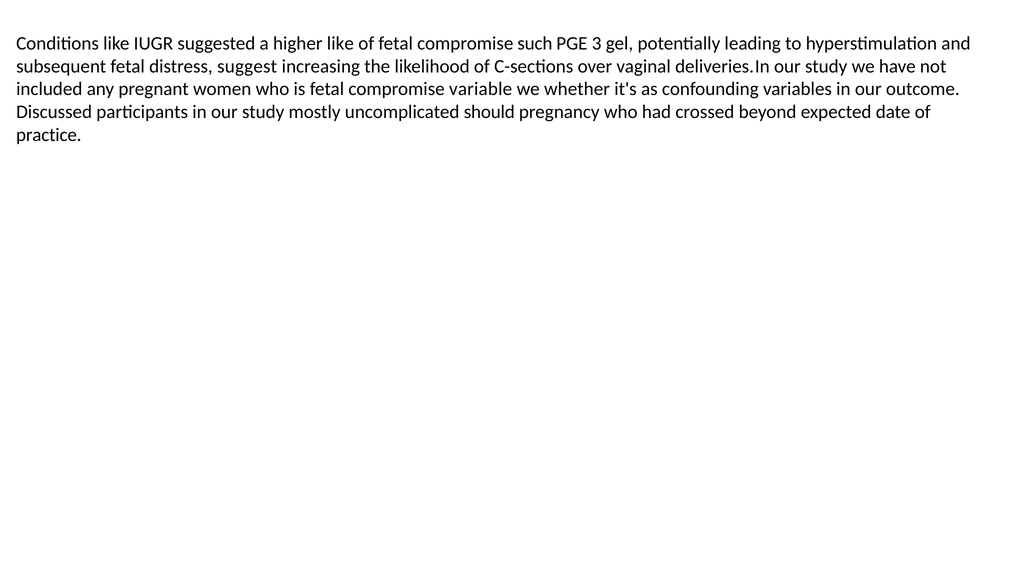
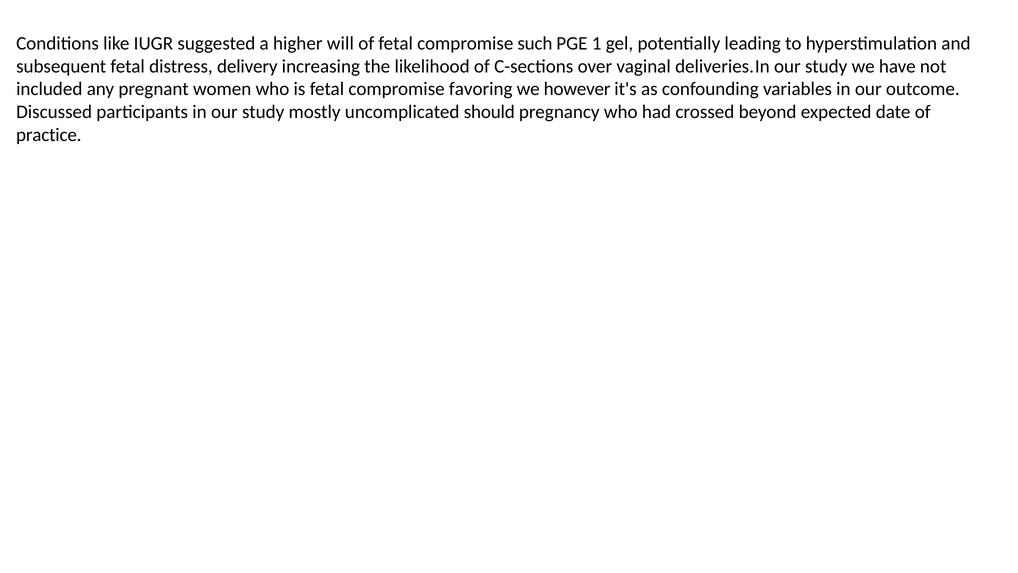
higher like: like -> will (340, 43)
3: 3 -> 1 (597, 43)
suggest: suggest -> delivery (247, 66)
variable: variable -> favoring (481, 89)
whether: whether -> however (577, 89)
